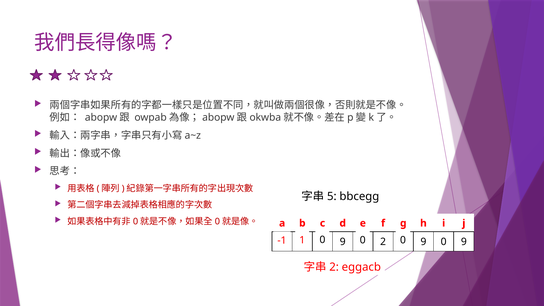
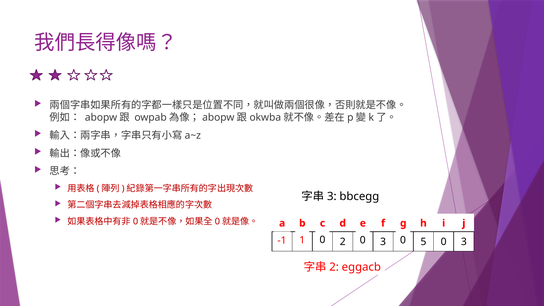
5: 5 -> 3 (332, 196)
9: 9 -> 2 (343, 242)
2: 2 -> 3 (383, 242)
9: 9 -> 5 (423, 242)
9: 9 -> 3 (464, 242)
